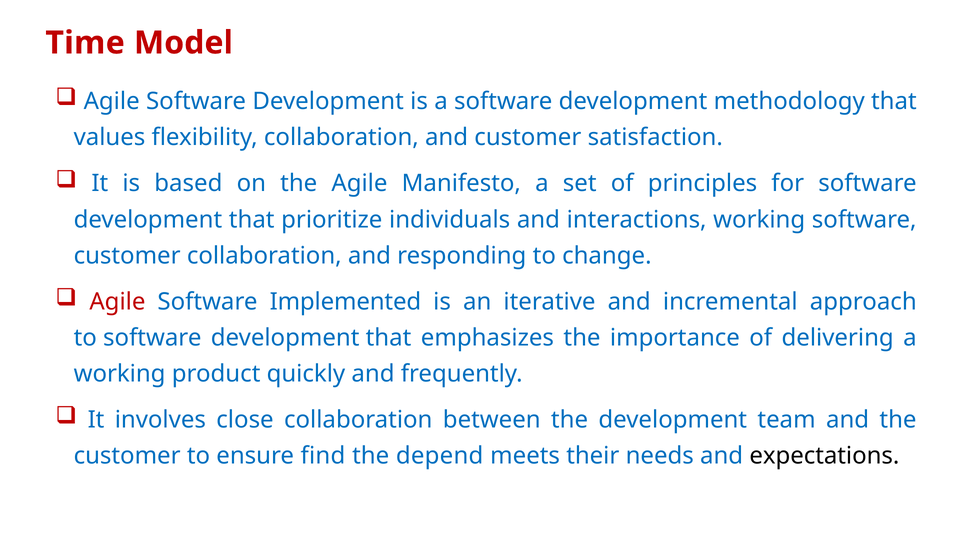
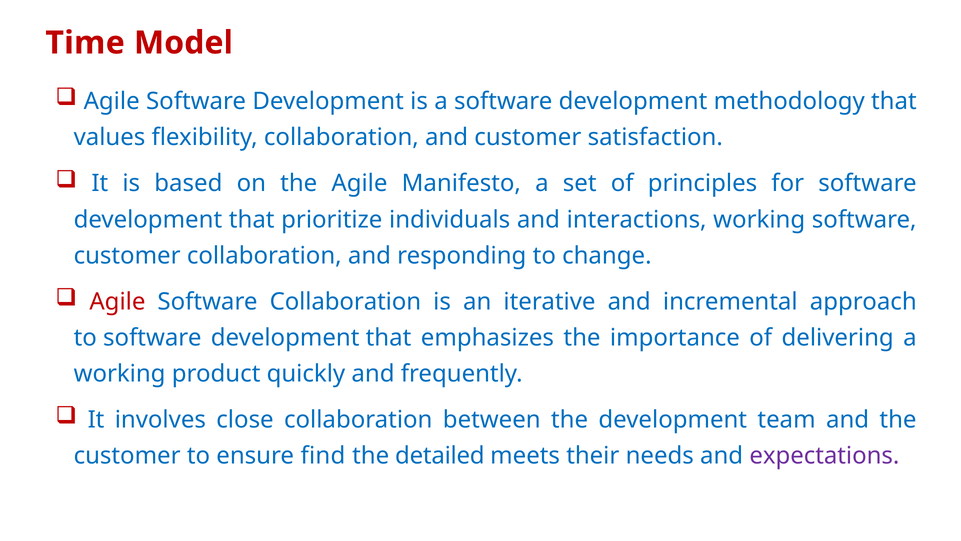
Software Implemented: Implemented -> Collaboration (345, 302)
depend: depend -> detailed (440, 456)
expectations colour: black -> purple (824, 456)
